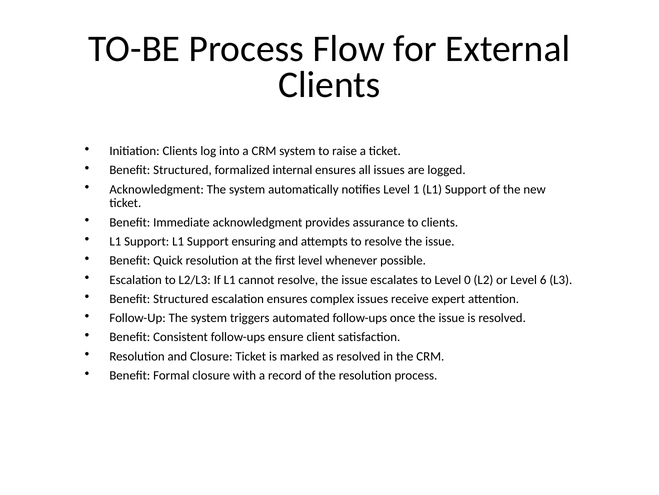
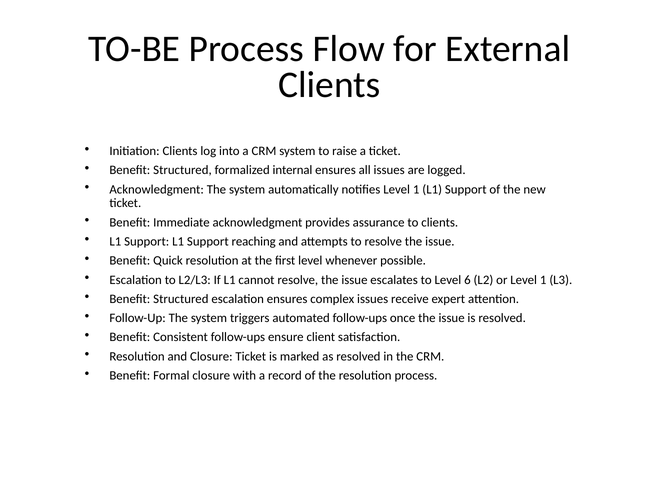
ensuring: ensuring -> reaching (254, 241)
0: 0 -> 6 (467, 279)
or Level 6: 6 -> 1 (543, 279)
